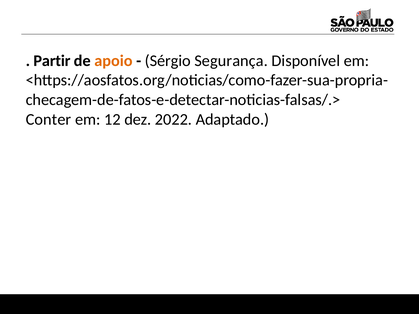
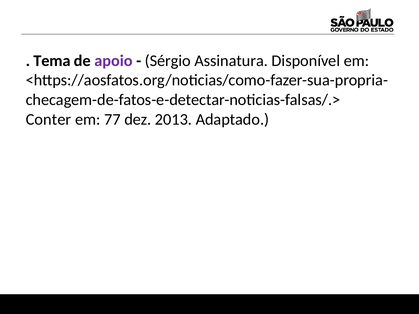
Partir: Partir -> Tema (52, 61)
apoio colour: orange -> purple (113, 61)
Segurança: Segurança -> Assinatura (231, 61)
12: 12 -> 77 (112, 119)
2022: 2022 -> 2013 (174, 119)
